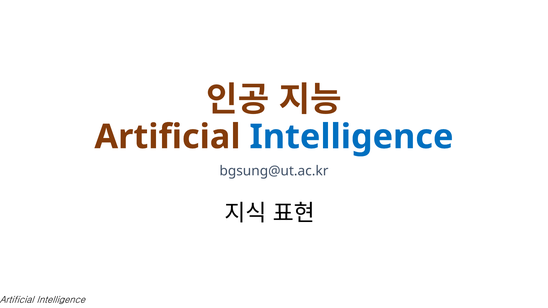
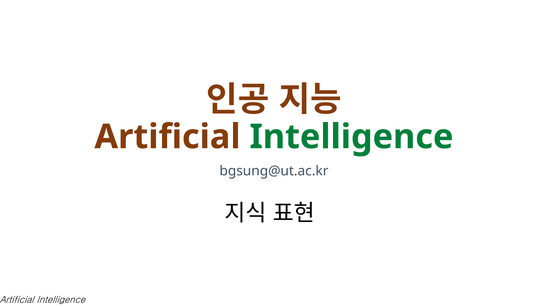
Intelligence colour: blue -> green (351, 137)
